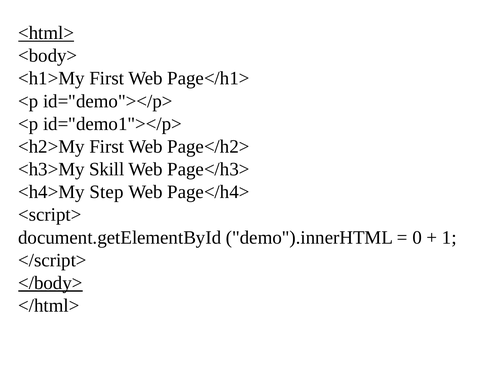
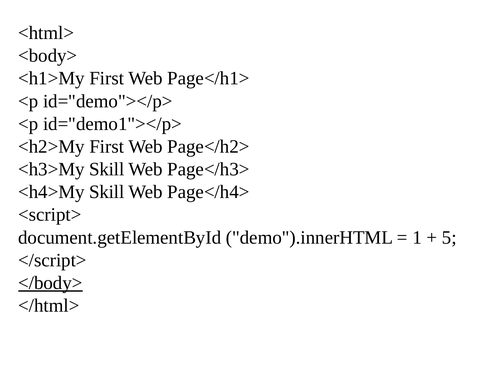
<html> underline: present -> none (46, 33)
<h4>My Step: Step -> Skill (107, 192)
0: 0 -> 1 (417, 238)
1: 1 -> 5 (449, 238)
